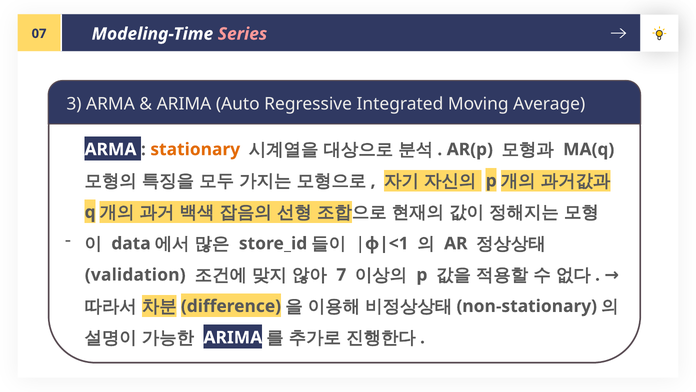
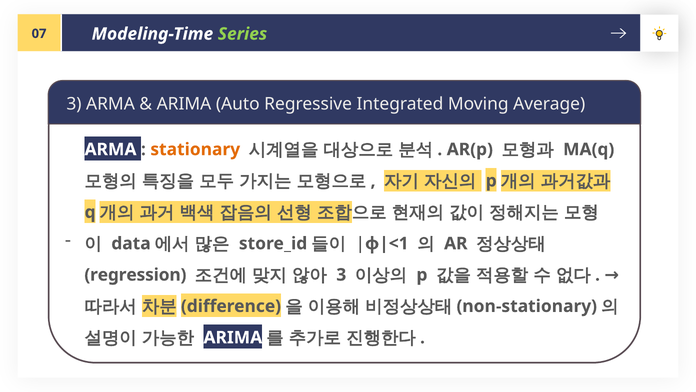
Series colour: pink -> light green (242, 34)
validation: validation -> regression (135, 275)
7: 7 -> 3 (341, 275)
